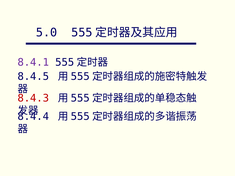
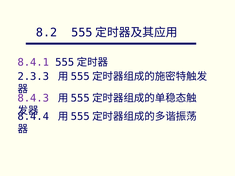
5.0: 5.0 -> 8.2 (47, 33)
8.4.5: 8.4.5 -> 2.3.3 (33, 77)
8.4.3 colour: red -> purple (33, 98)
